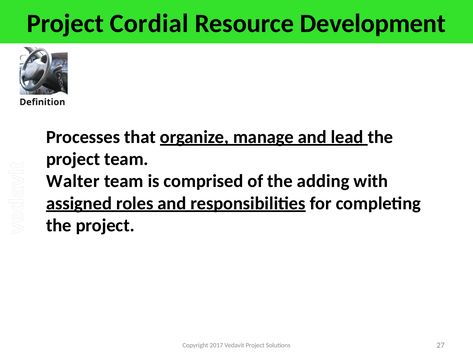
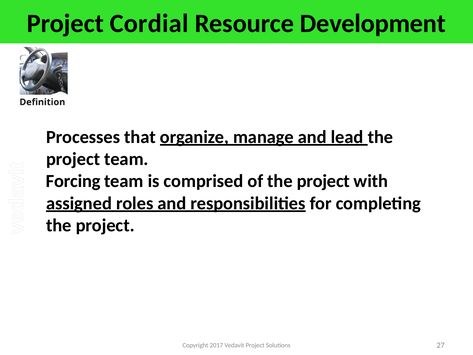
Walter: Walter -> Forcing (73, 181)
of the adding: adding -> project (323, 181)
